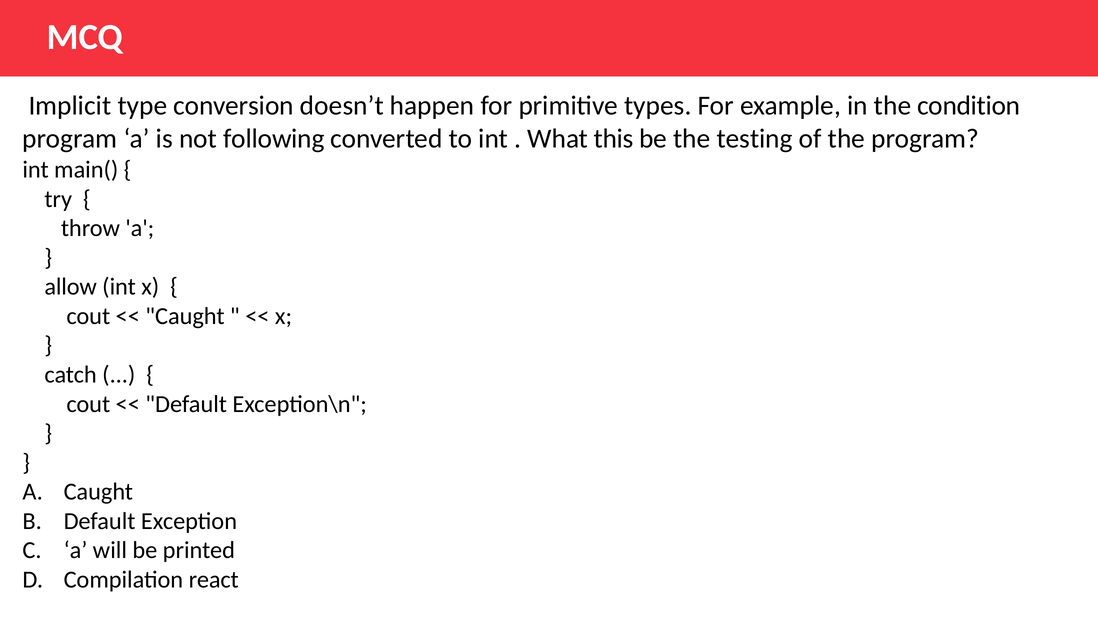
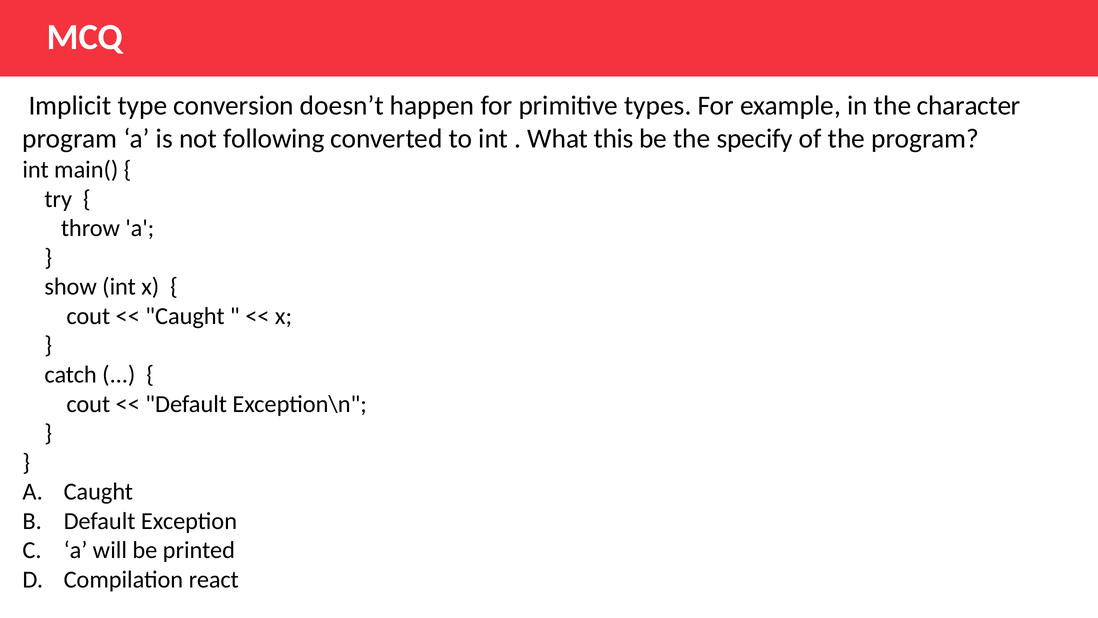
condition: condition -> character (969, 106)
testing: testing -> specify (755, 139)
allow: allow -> show (71, 287)
